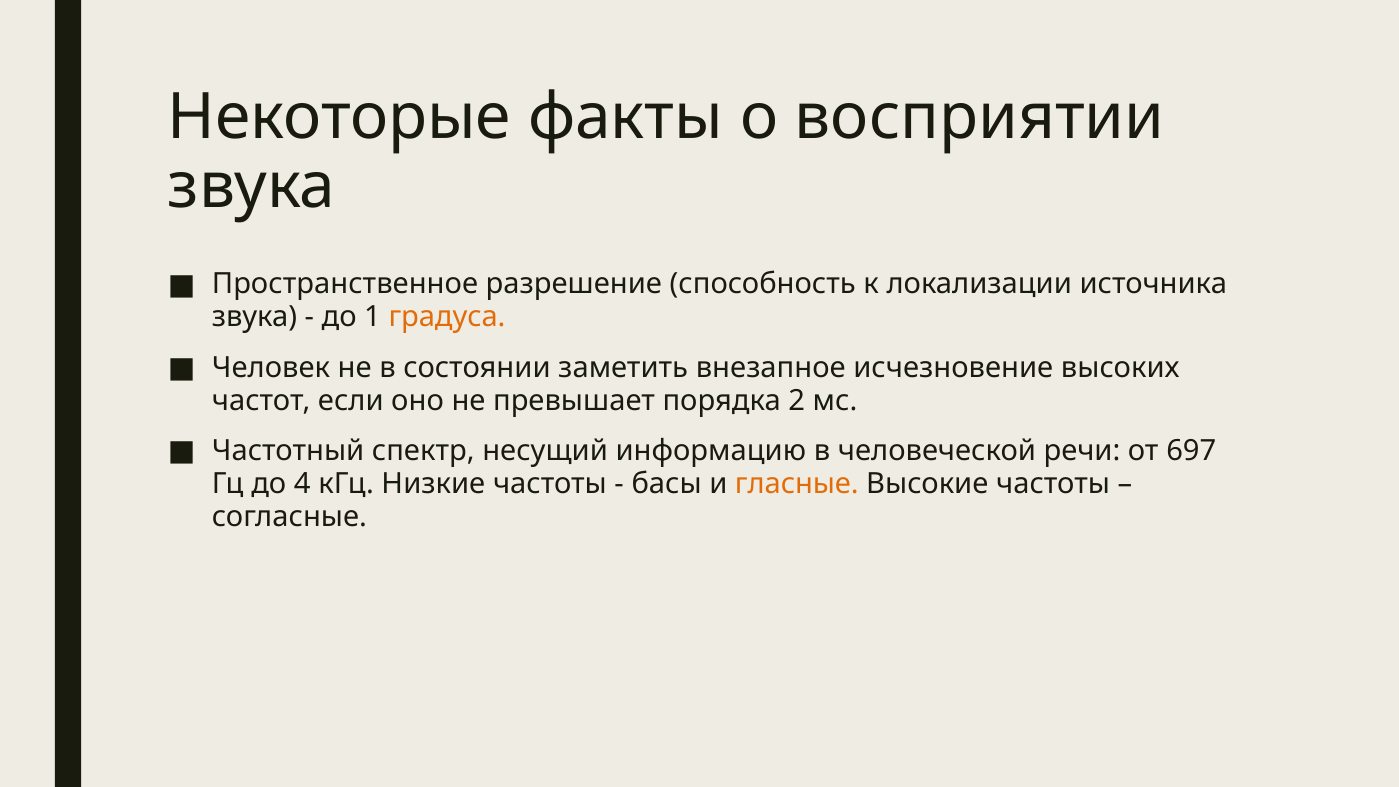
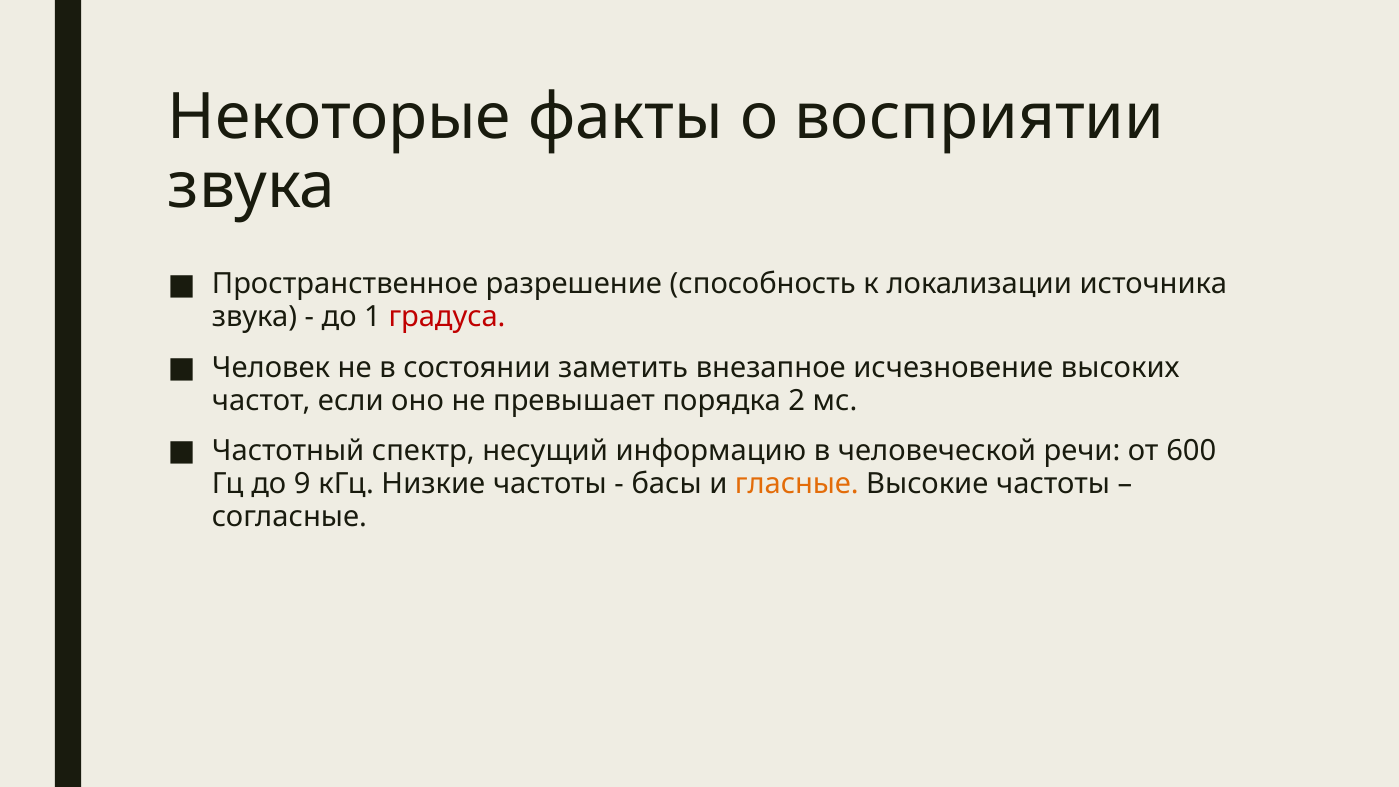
градуса colour: orange -> red (447, 317)
697: 697 -> 600 (1191, 451)
4: 4 -> 9 (302, 484)
